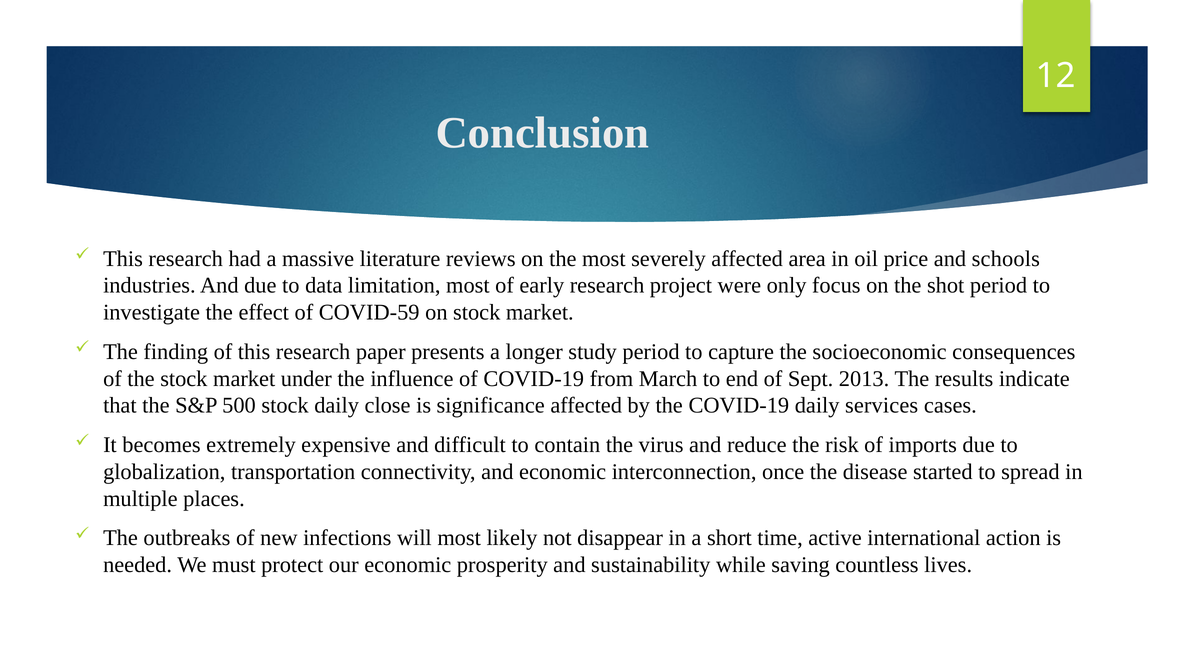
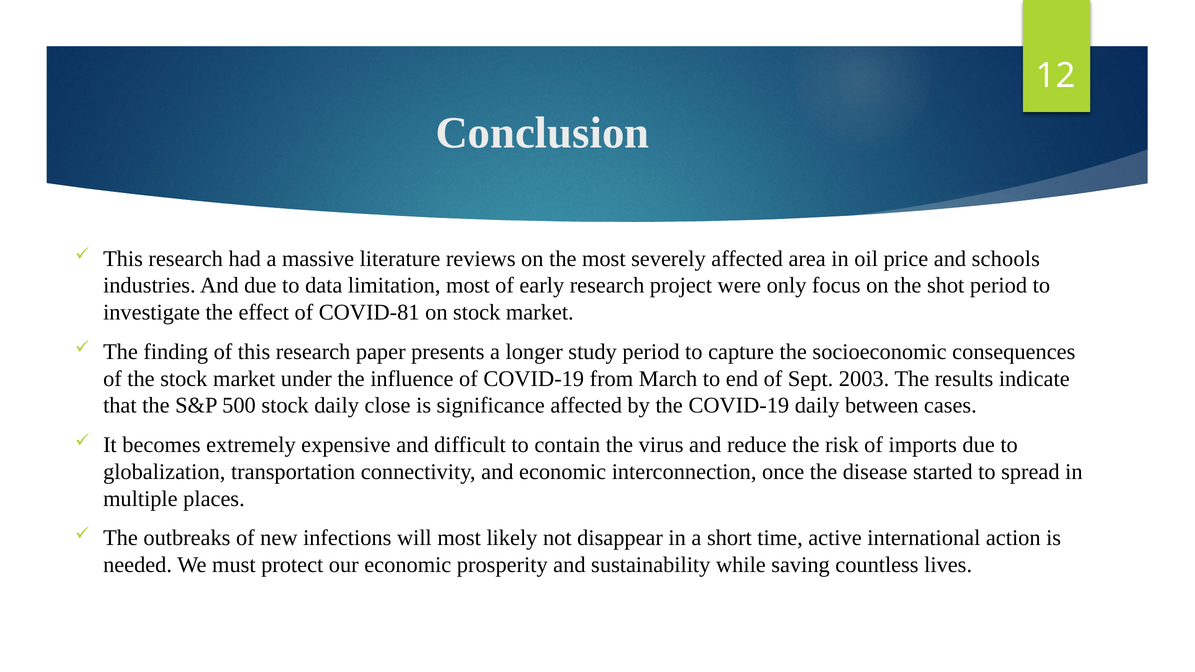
COVID-59: COVID-59 -> COVID-81 (369, 313)
2013: 2013 -> 2003 (864, 379)
services: services -> between (882, 406)
